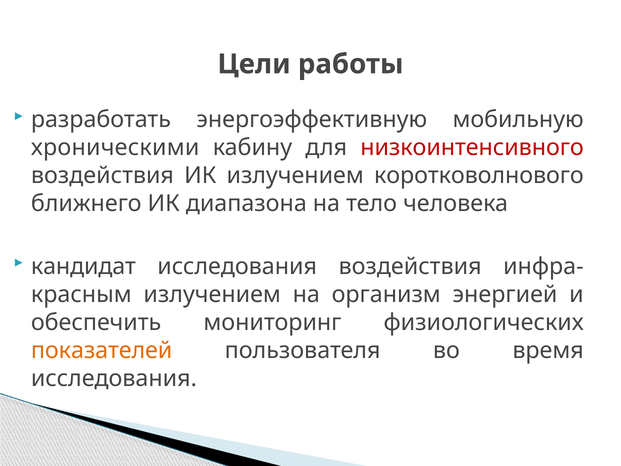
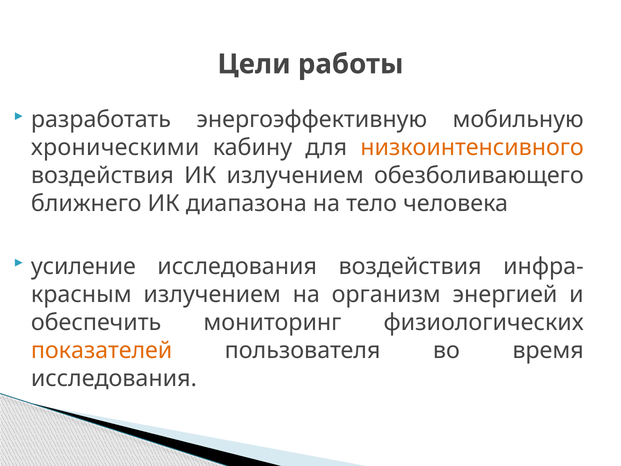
низкоинтенсивного colour: red -> orange (472, 147)
коротковолнового: коротковолнового -> обезболивающего (479, 175)
кандидат: кандидат -> усиление (83, 266)
